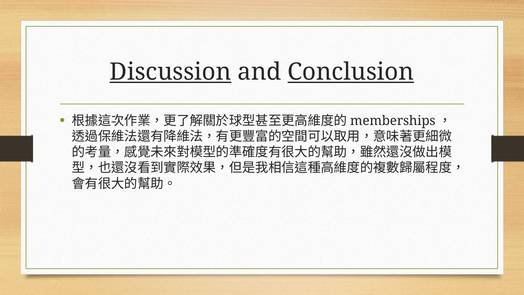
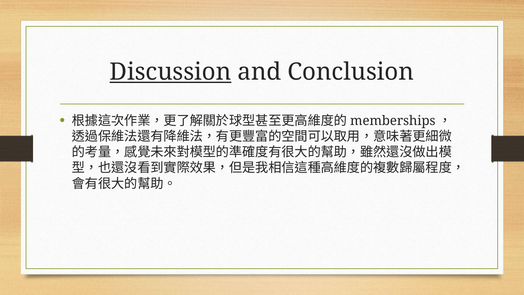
Conclusion underline: present -> none (351, 72)
